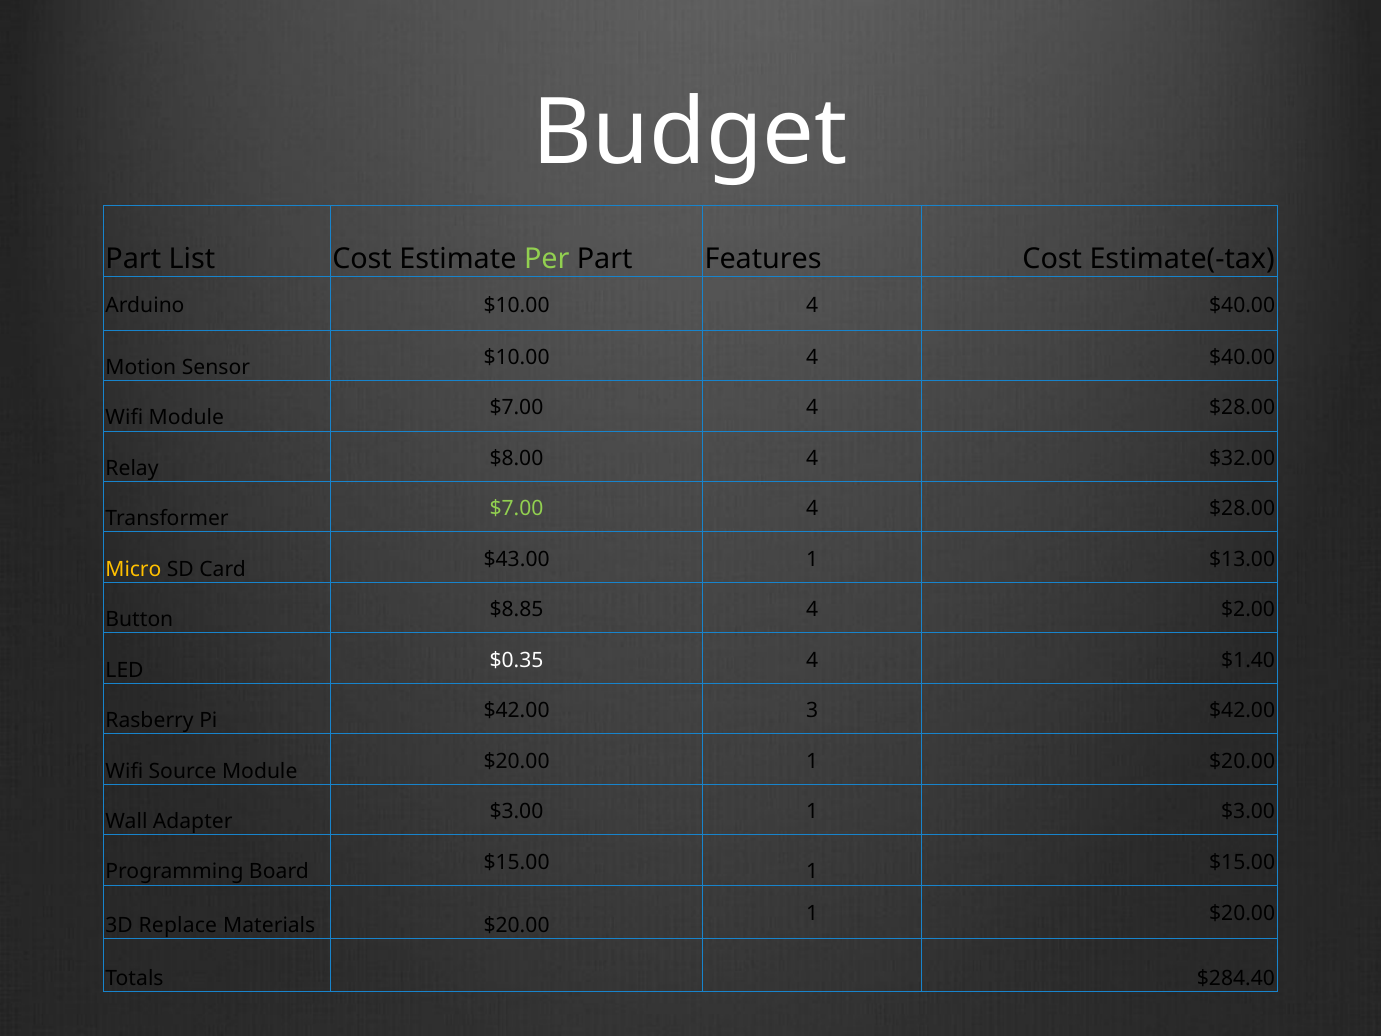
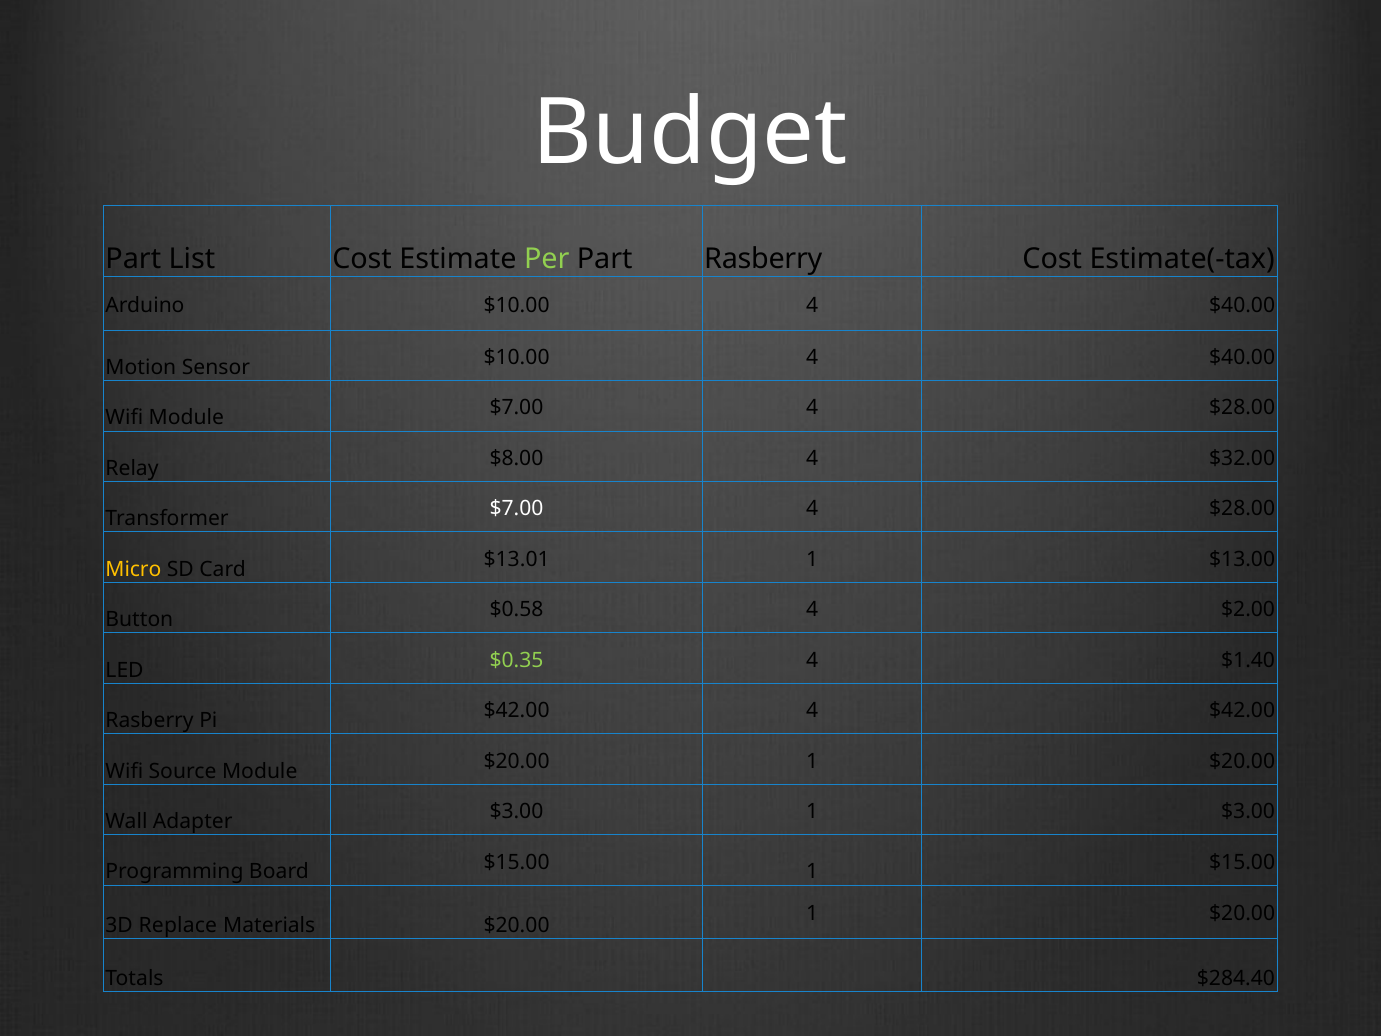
Part Features: Features -> Rasberry (763, 259)
$7.00 colour: light green -> white (516, 509)
$43.00: $43.00 -> $13.01 (517, 559)
$8.85: $8.85 -> $0.58 (516, 610)
$0.35 colour: white -> light green (516, 660)
$42.00 3: 3 -> 4 (812, 711)
